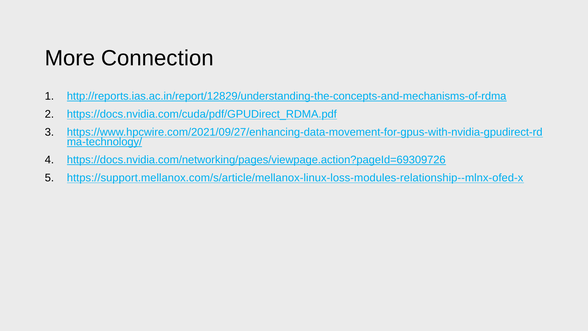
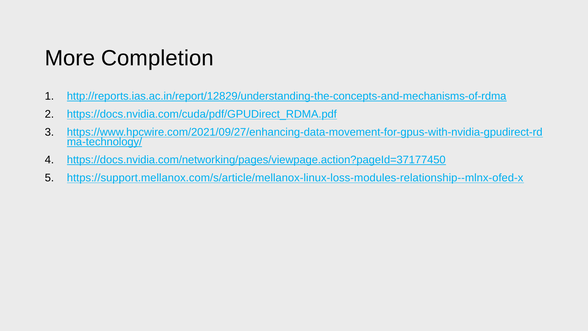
Connection: Connection -> Completion (157, 58)
https://docs.nvidia.com/networking/pages/viewpage.action?pageId=69309726: https://docs.nvidia.com/networking/pages/viewpage.action?pageId=69309726 -> https://docs.nvidia.com/networking/pages/viewpage.action?pageId=37177450 (256, 160)
